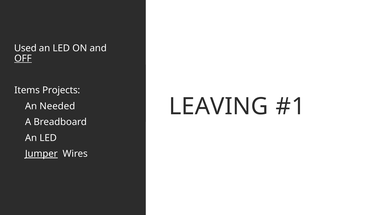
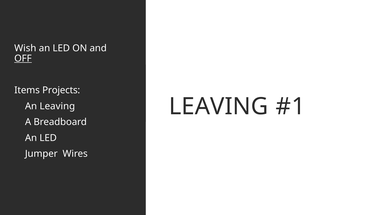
Used: Used -> Wish (25, 48)
An Needed: Needed -> Leaving (57, 106)
Jumper underline: present -> none (41, 154)
